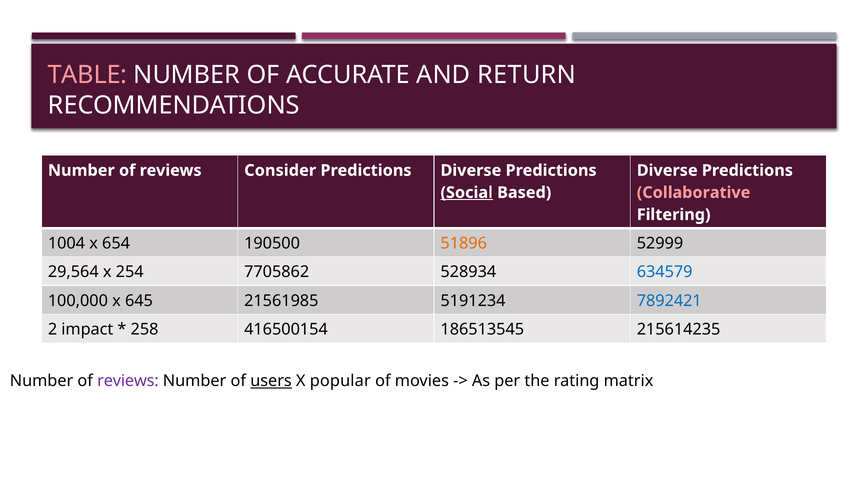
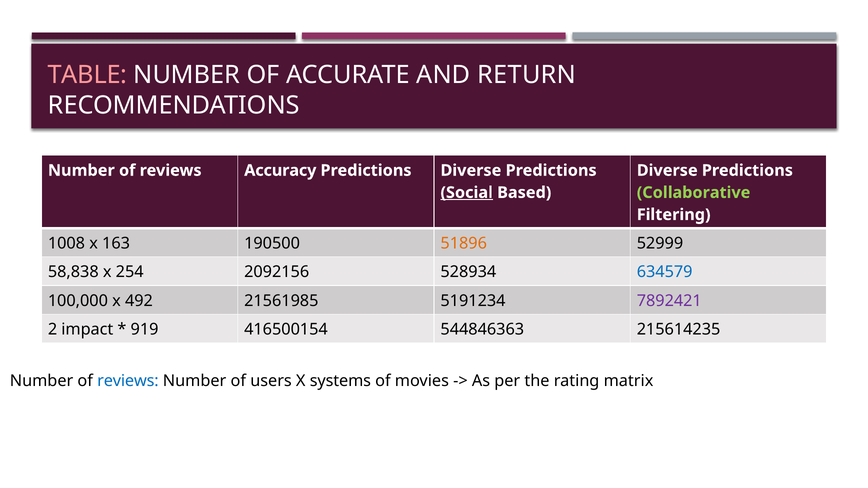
Consider: Consider -> Accuracy (280, 171)
Collaborative colour: pink -> light green (694, 193)
1004: 1004 -> 1008 (66, 243)
654: 654 -> 163 (116, 243)
29,564: 29,564 -> 58,838 (73, 272)
7705862: 7705862 -> 2092156 (277, 272)
645: 645 -> 492 (139, 301)
7892421 colour: blue -> purple (669, 301)
258: 258 -> 919 (145, 330)
186513545: 186513545 -> 544846363 (482, 330)
reviews colour: purple -> blue (128, 381)
users underline: present -> none (271, 381)
popular: popular -> systems (340, 381)
